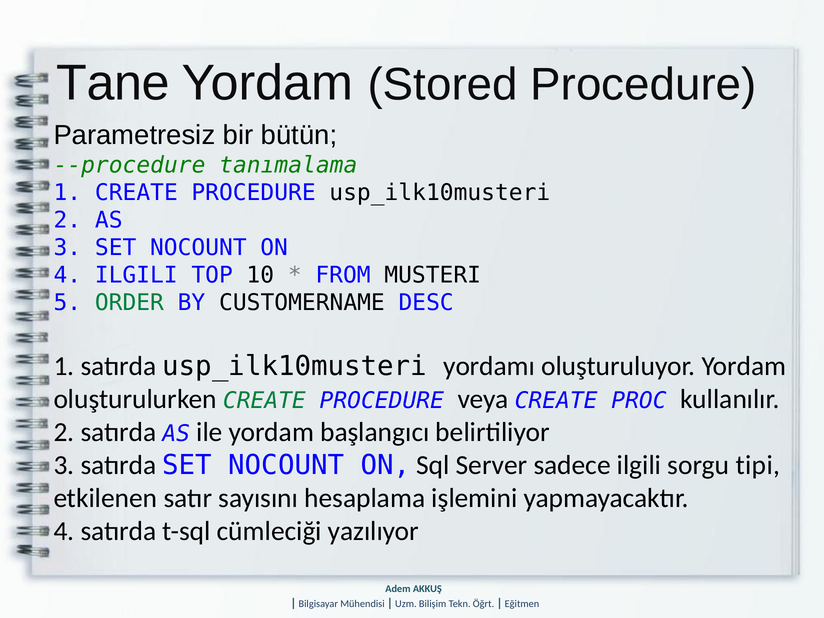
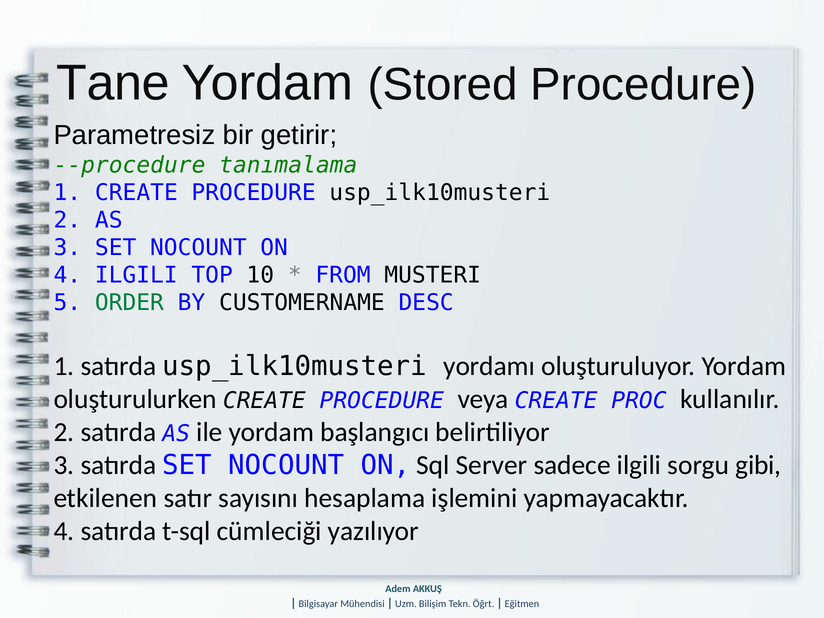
bütün: bütün -> getirir (299, 135)
CREATE colour: green -> black (264, 401)
tipi: tipi -> gibi (758, 465)
